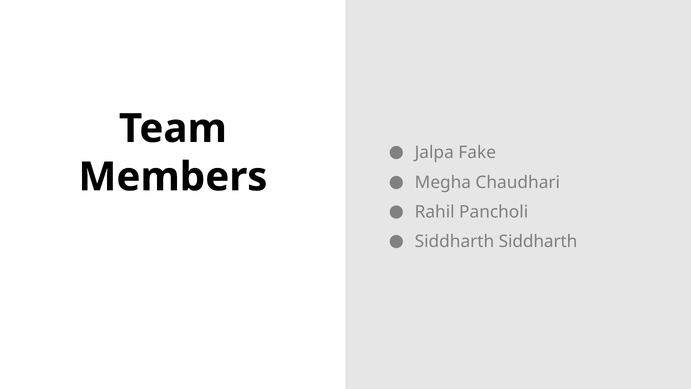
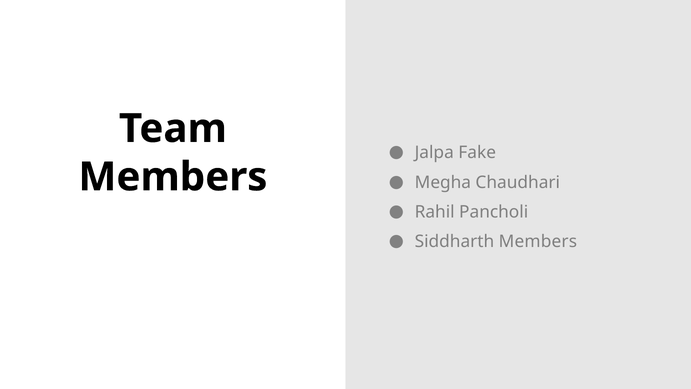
Siddharth Siddharth: Siddharth -> Members (538, 241)
